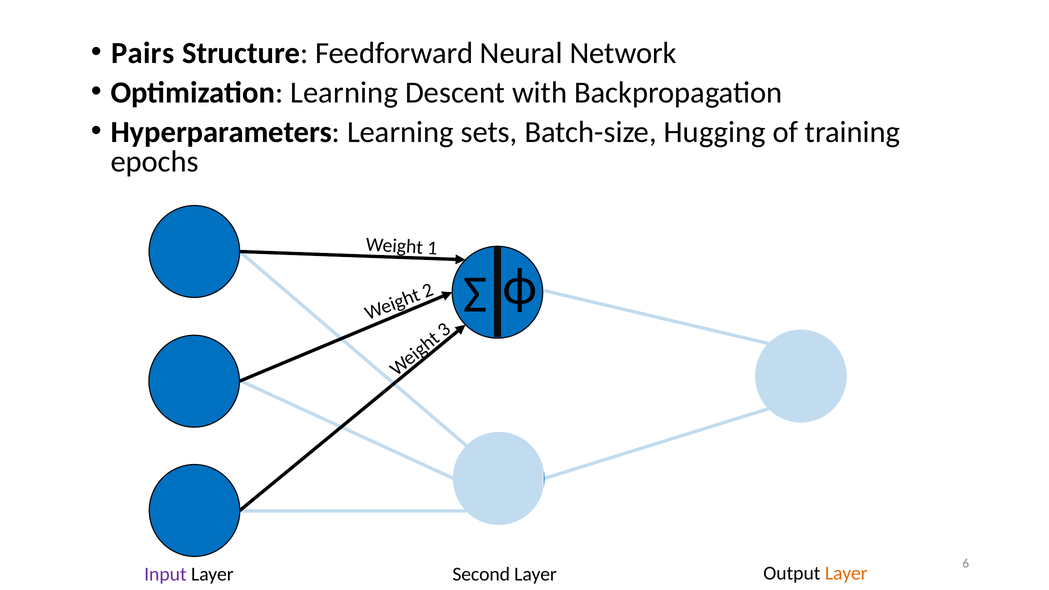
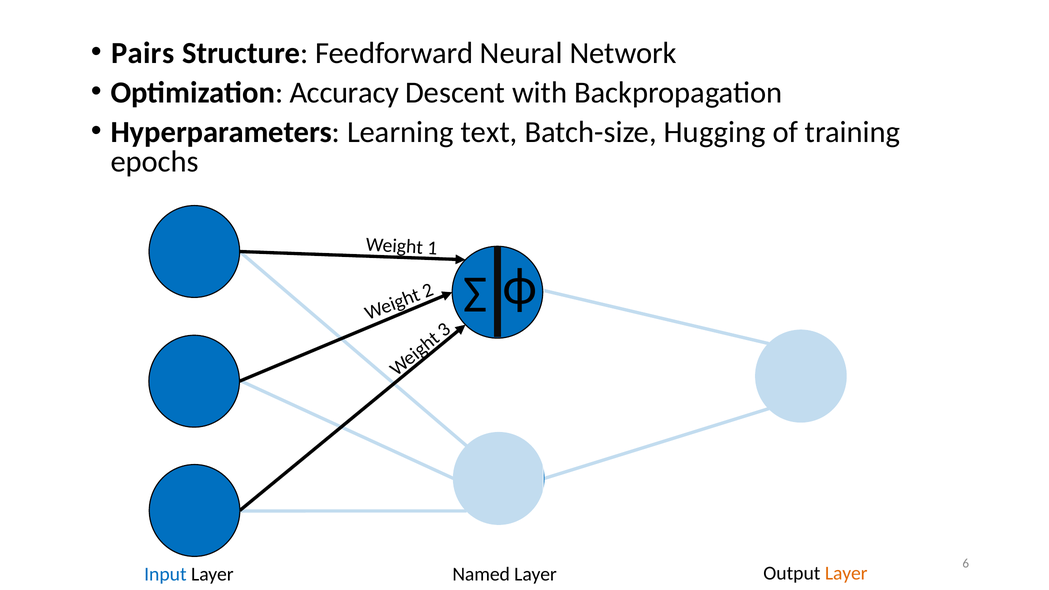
Optimization Learning: Learning -> Accuracy (344, 93)
sets: sets -> text (489, 132)
Input colour: purple -> blue (165, 574)
Second: Second -> Named (481, 574)
